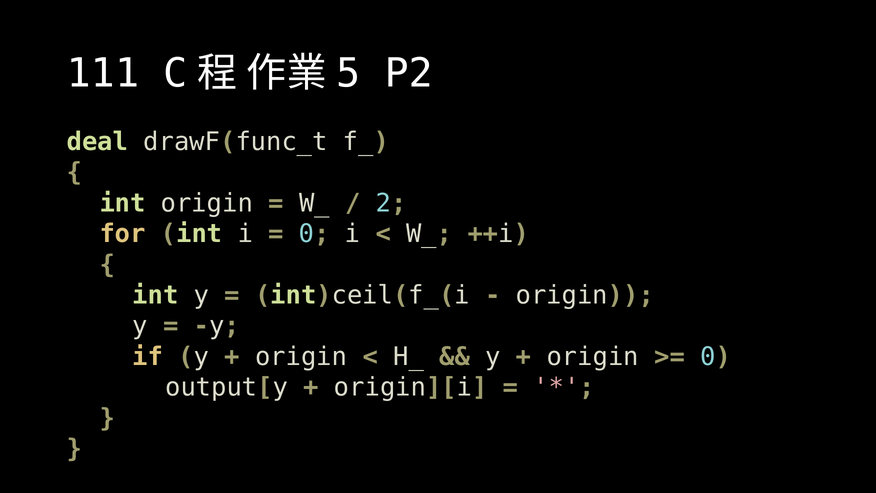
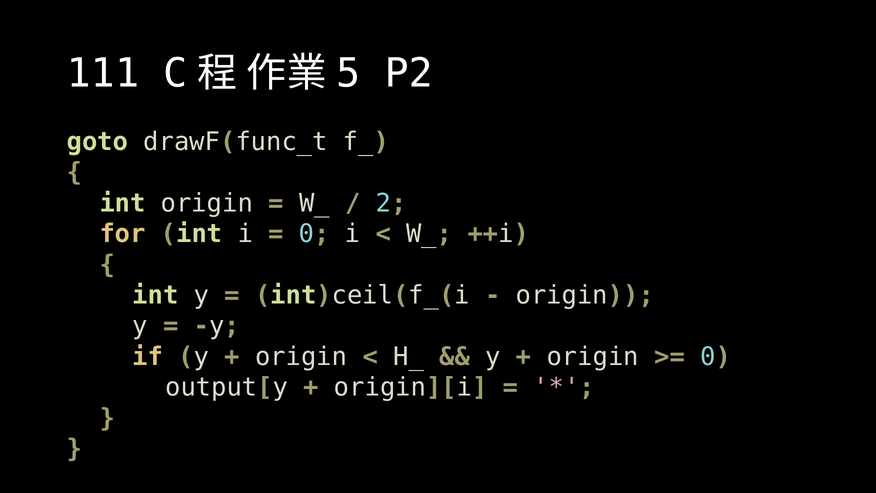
deal: deal -> goto (97, 142)
